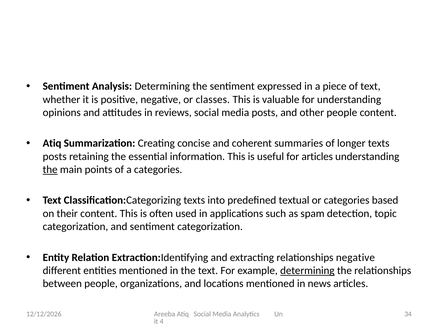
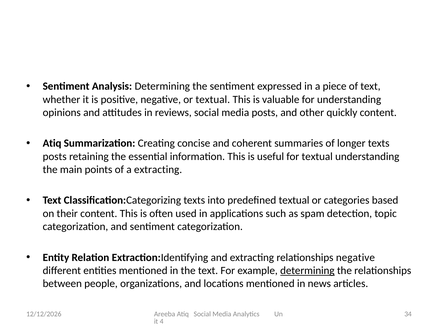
or classes: classes -> textual (213, 99)
other people: people -> quickly (342, 112)
for articles: articles -> textual (317, 156)
the underline: present -> none (50, 169)
a categories: categories -> extracting (158, 169)
